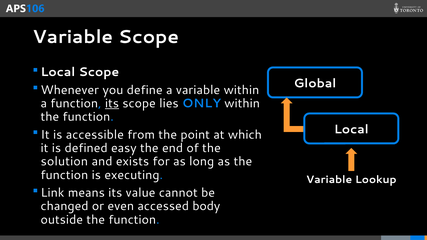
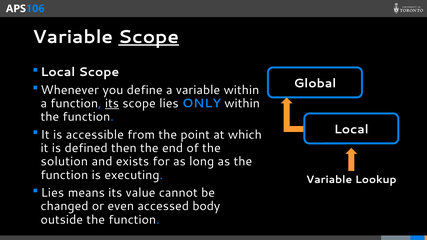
Scope underline: none -> present (149, 37)
easy: easy -> then (124, 148)
Link: Link -> Lies (52, 193)
